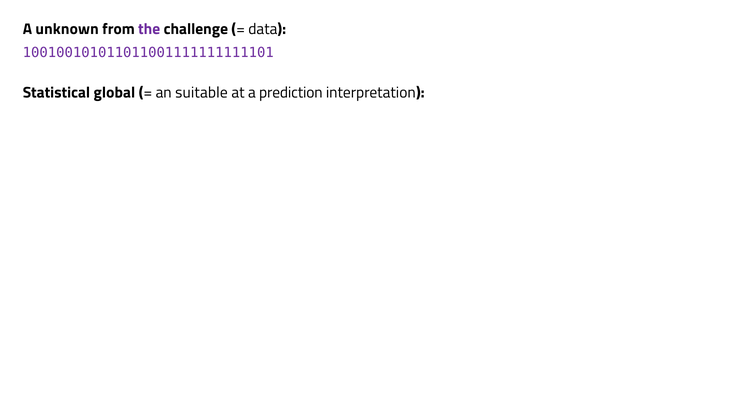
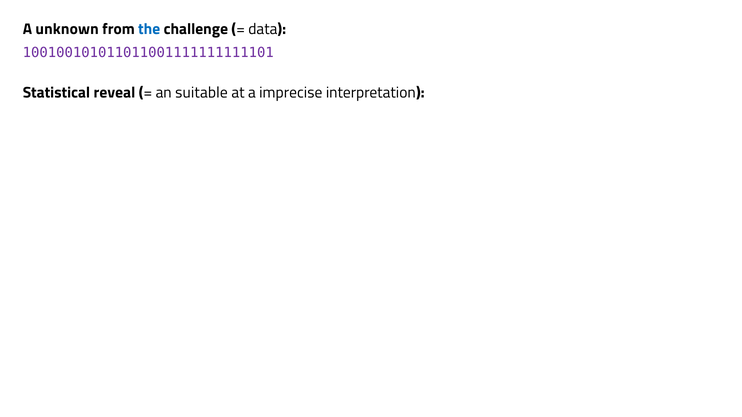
the colour: purple -> blue (149, 29)
global: global -> reveal (114, 93)
prediction: prediction -> imprecise (291, 93)
